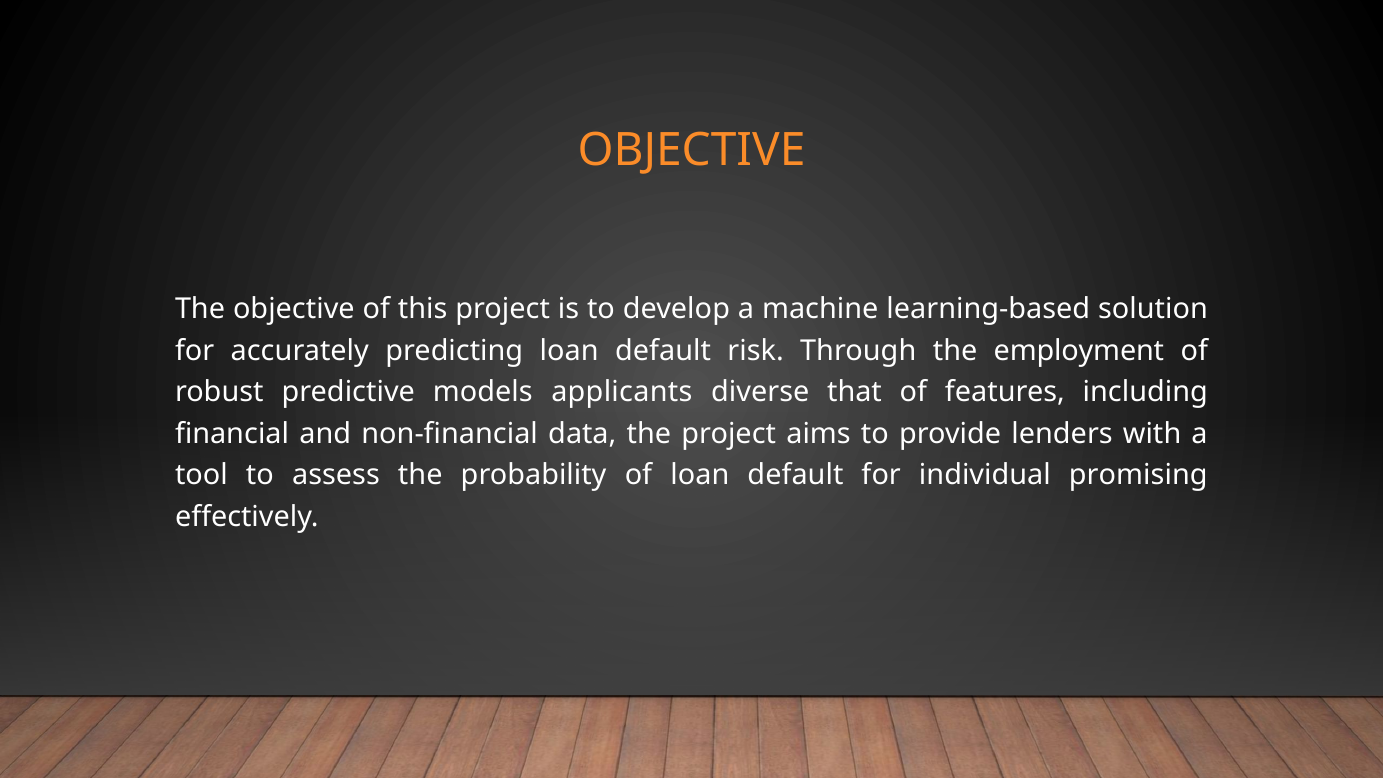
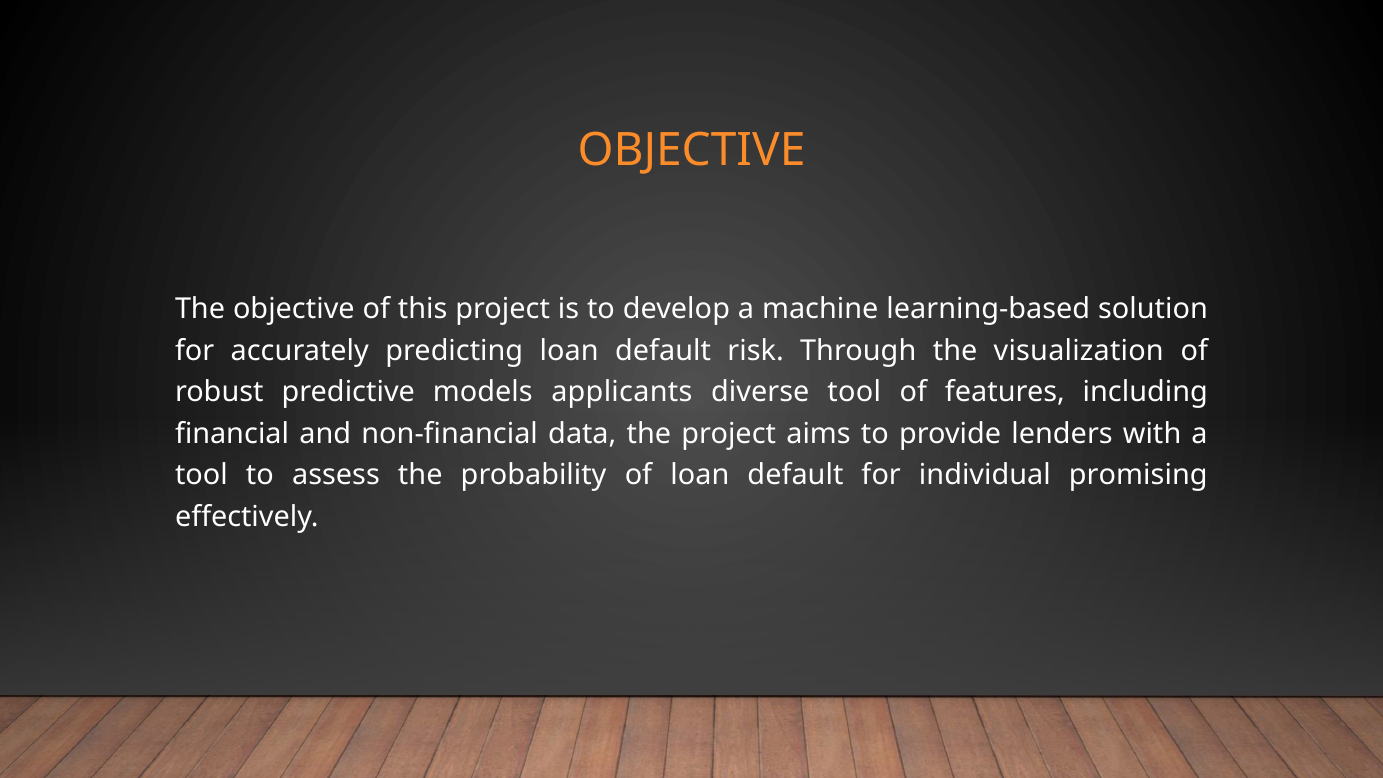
employment: employment -> visualization (1079, 351)
diverse that: that -> tool (854, 392)
